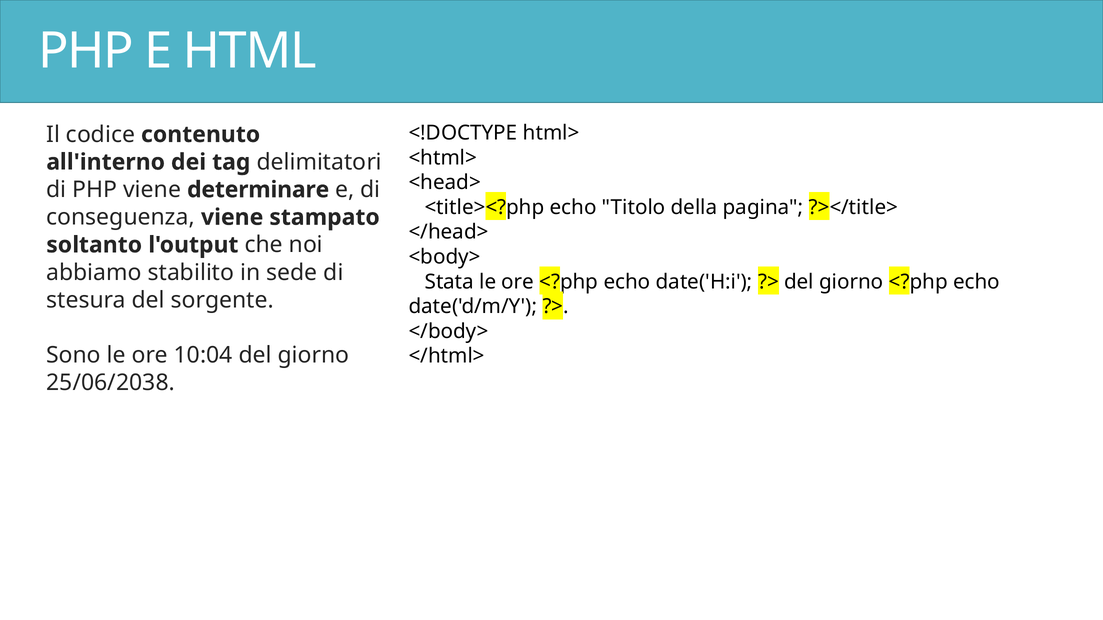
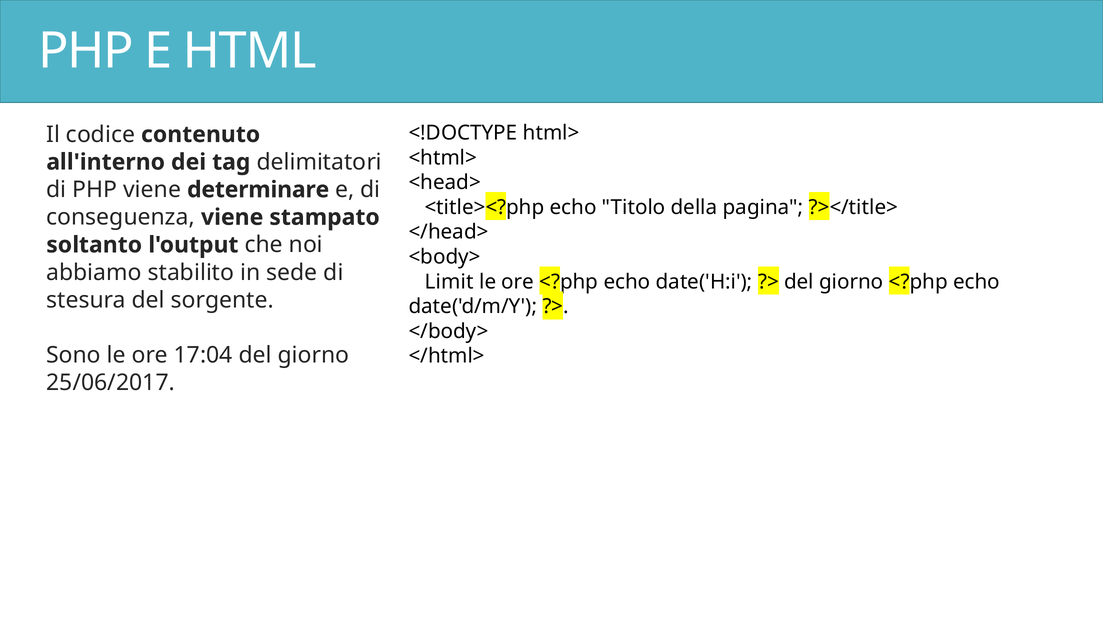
Stata: Stata -> Limit (449, 282)
10:04: 10:04 -> 17:04 (203, 356)
25/06/2038: 25/06/2038 -> 25/06/2017 (111, 383)
